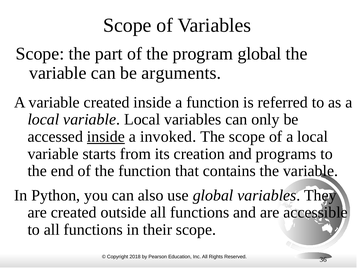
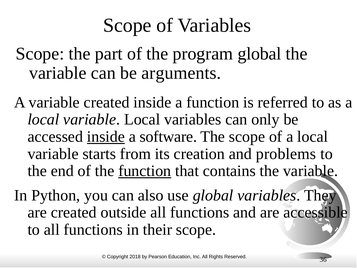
invoked: invoked -> software (168, 136)
programs: programs -> problems (286, 154)
function underline: none -> present (145, 171)
